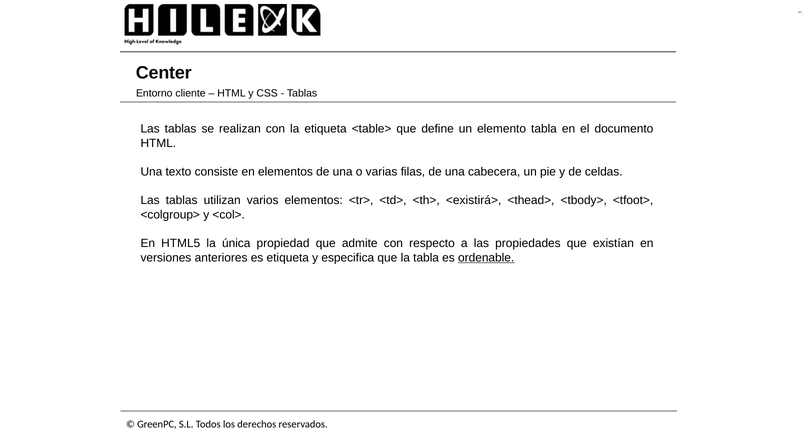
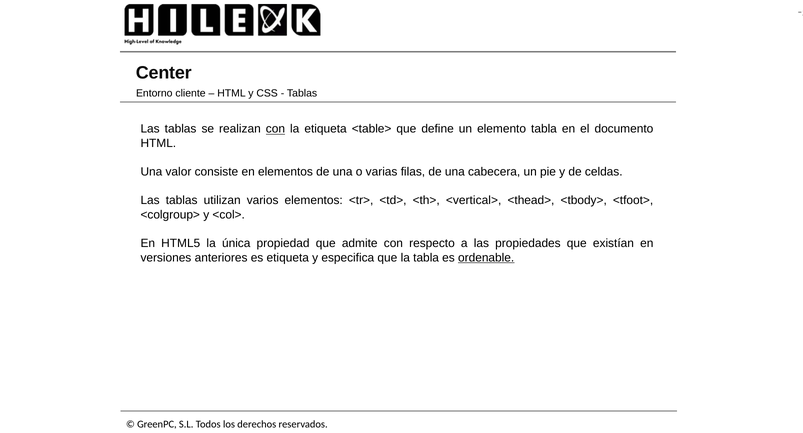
con underline: none -> present (275, 129)
texto: texto -> valor (178, 172)
<existirá>: <existirá> -> <vertical> (474, 201)
